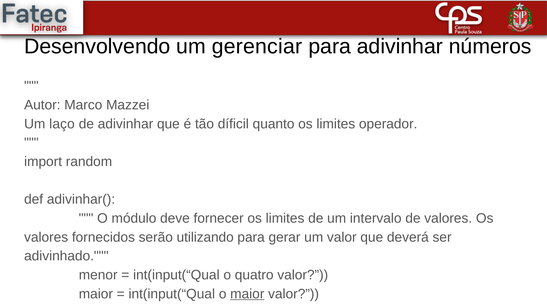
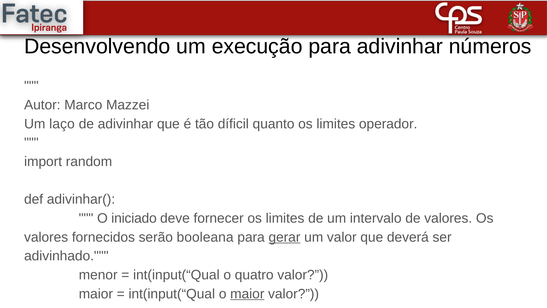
gerenciar: gerenciar -> execução (257, 46)
módulo: módulo -> iniciado (134, 218)
utilizando: utilizando -> booleana (205, 237)
gerar underline: none -> present (284, 237)
